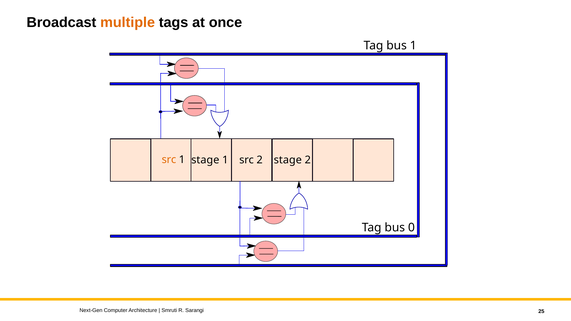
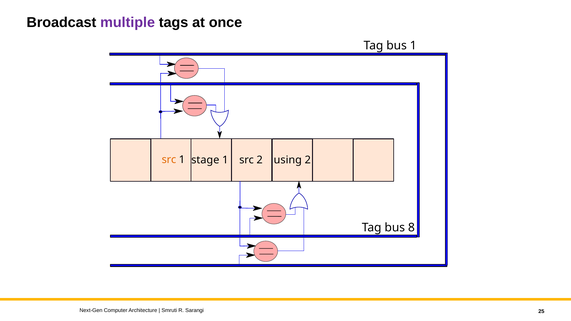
multiple colour: orange -> purple (128, 23)
2 stage: stage -> using (288, 160)
0: 0 -> 8 (411, 228)
